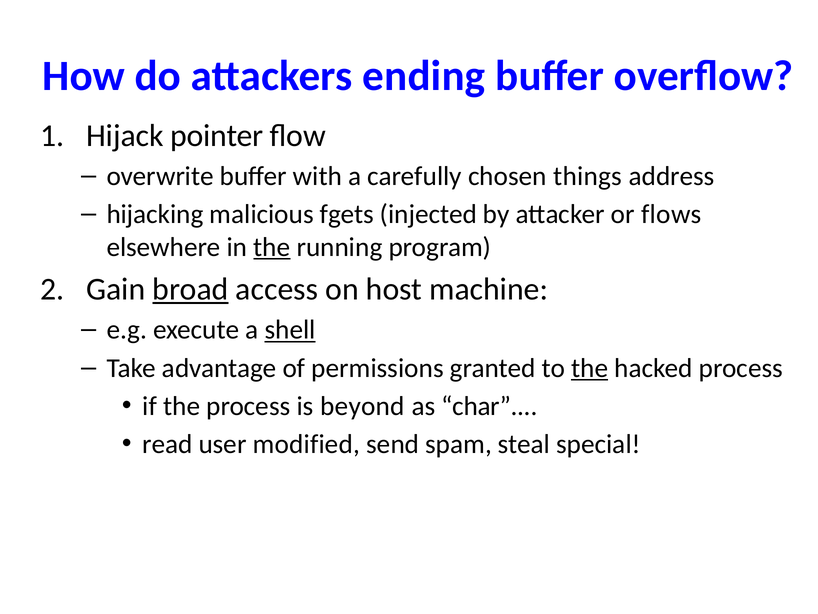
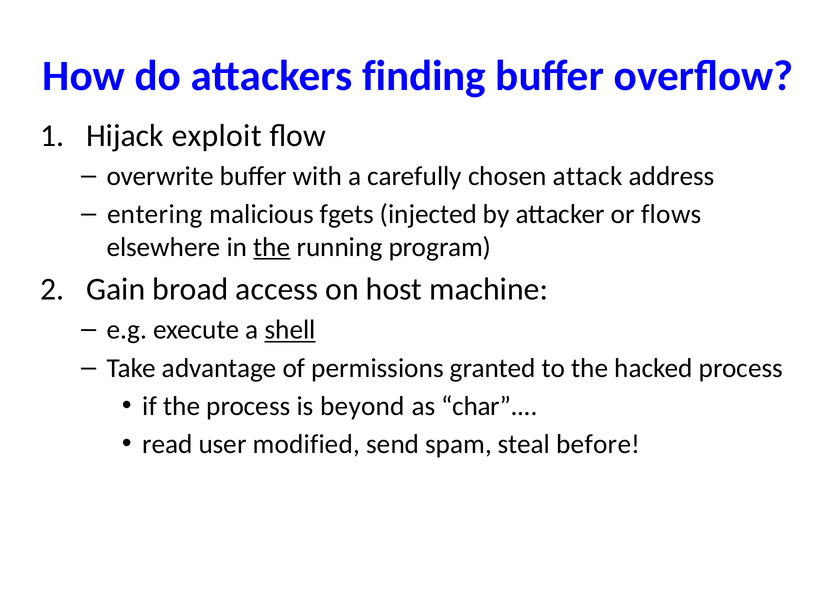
ending: ending -> finding (424, 76)
pointer: pointer -> exploit (217, 135)
things: things -> attack (588, 176)
hijacking: hijacking -> entering (155, 214)
broad underline: present -> none (190, 289)
the underline: present -> none (590, 368)
special: special -> before (598, 444)
